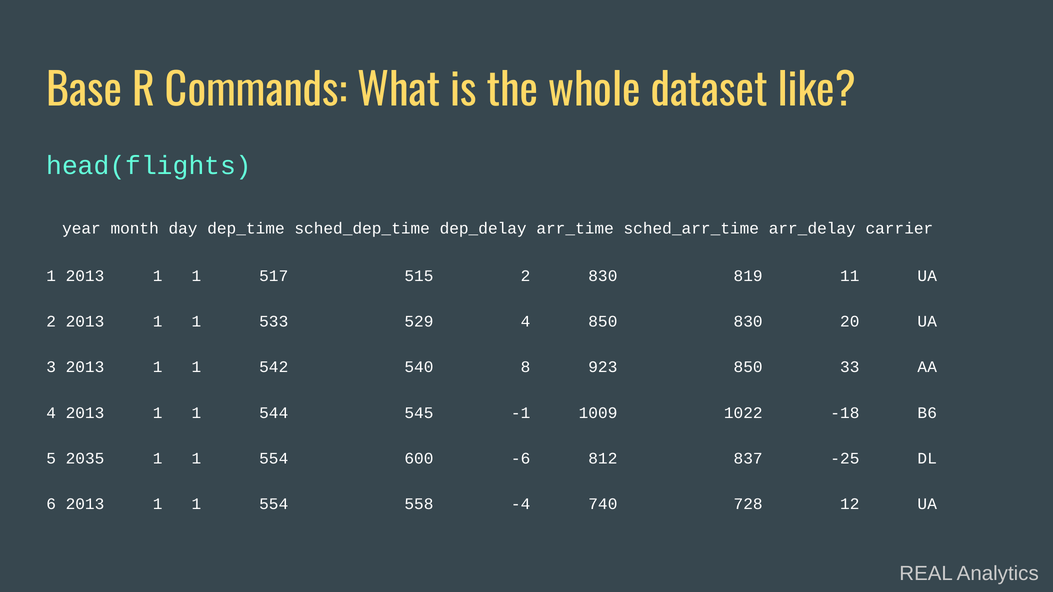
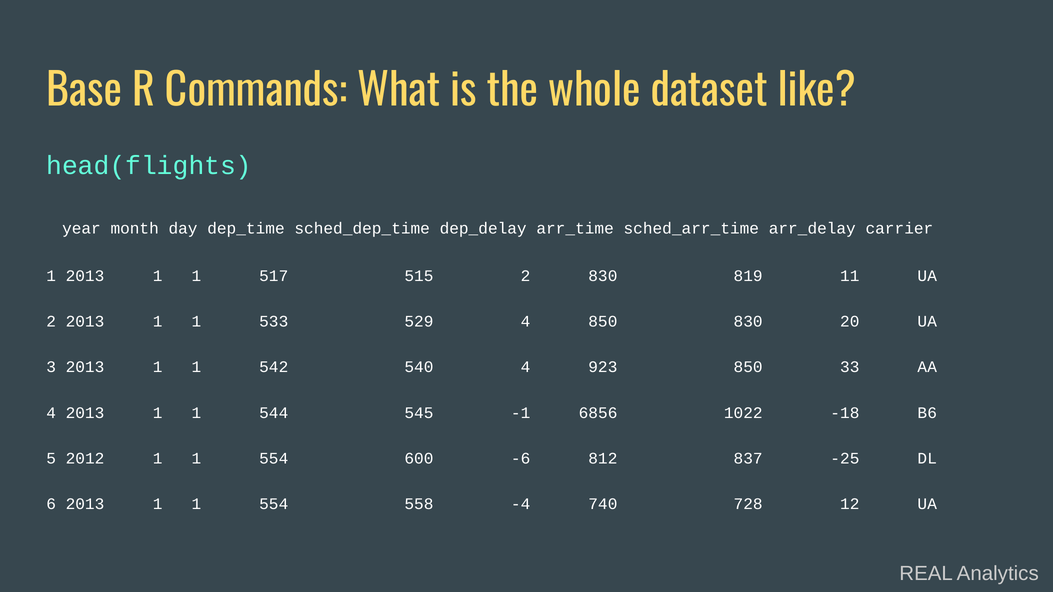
540 8: 8 -> 4 (525, 367)
1009: 1009 -> 6856 (598, 413)
2035: 2035 -> 2012 (85, 459)
